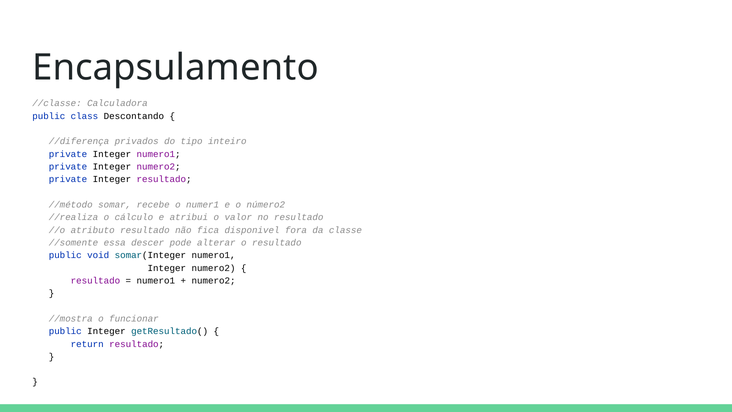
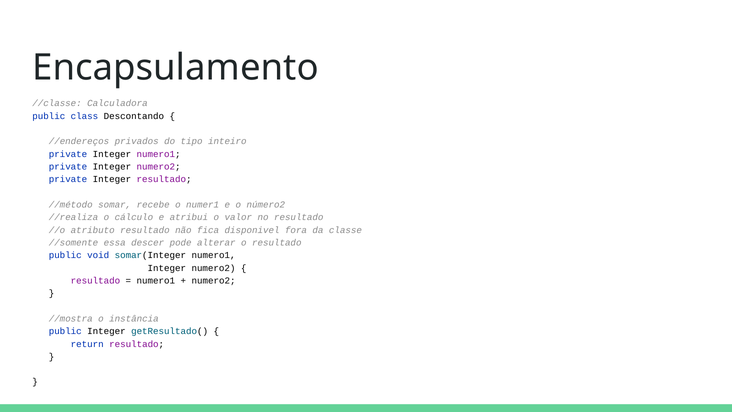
//diferença: //diferença -> //endereços (79, 141)
funcionar: funcionar -> instância (134, 318)
